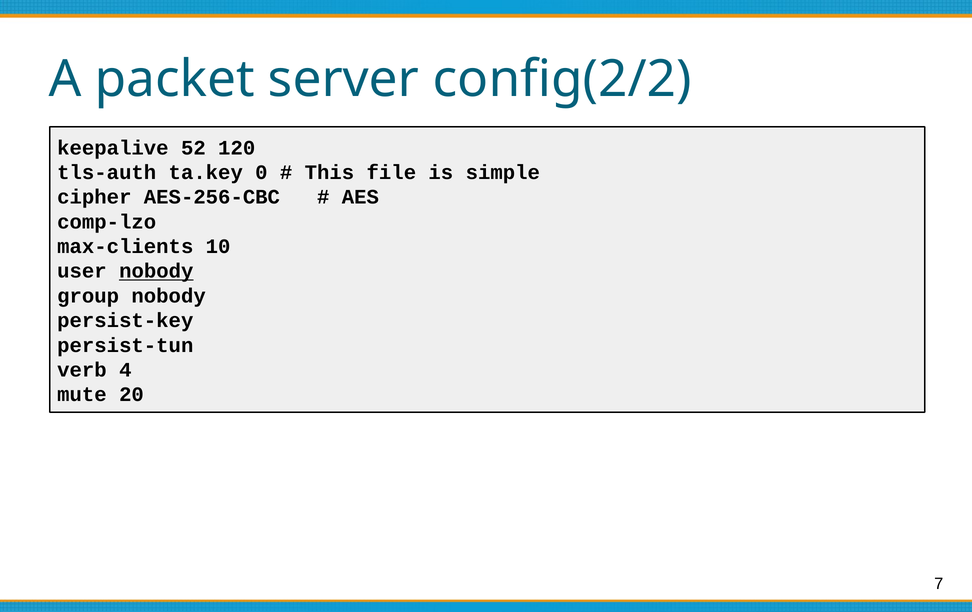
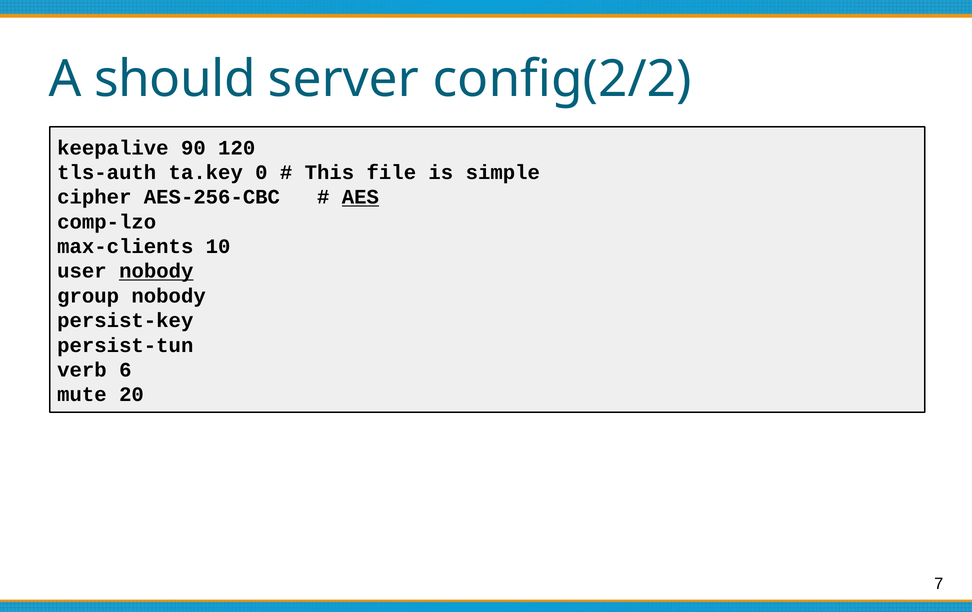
packet: packet -> should (175, 79)
52: 52 -> 90 (193, 148)
AES underline: none -> present (360, 197)
4: 4 -> 6 (125, 370)
